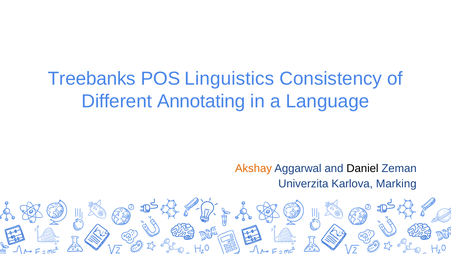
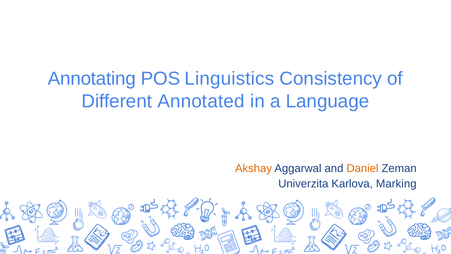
Treebanks: Treebanks -> Annotating (92, 79)
Annotating: Annotating -> Annotated (201, 101)
Daniel colour: black -> orange (362, 168)
